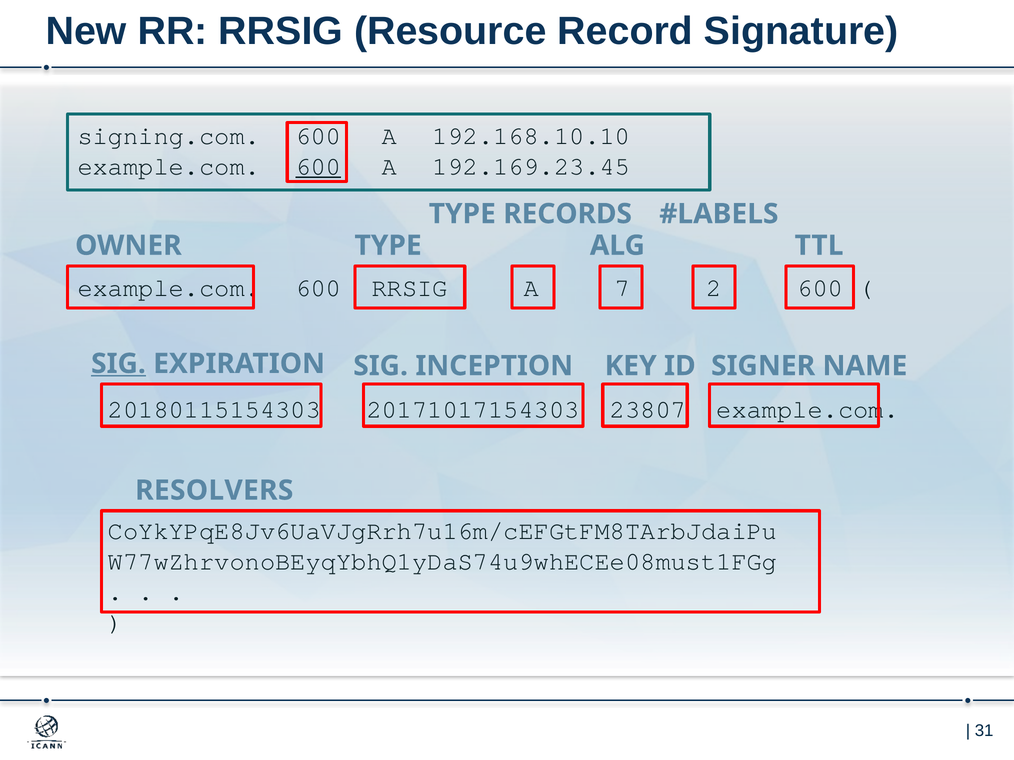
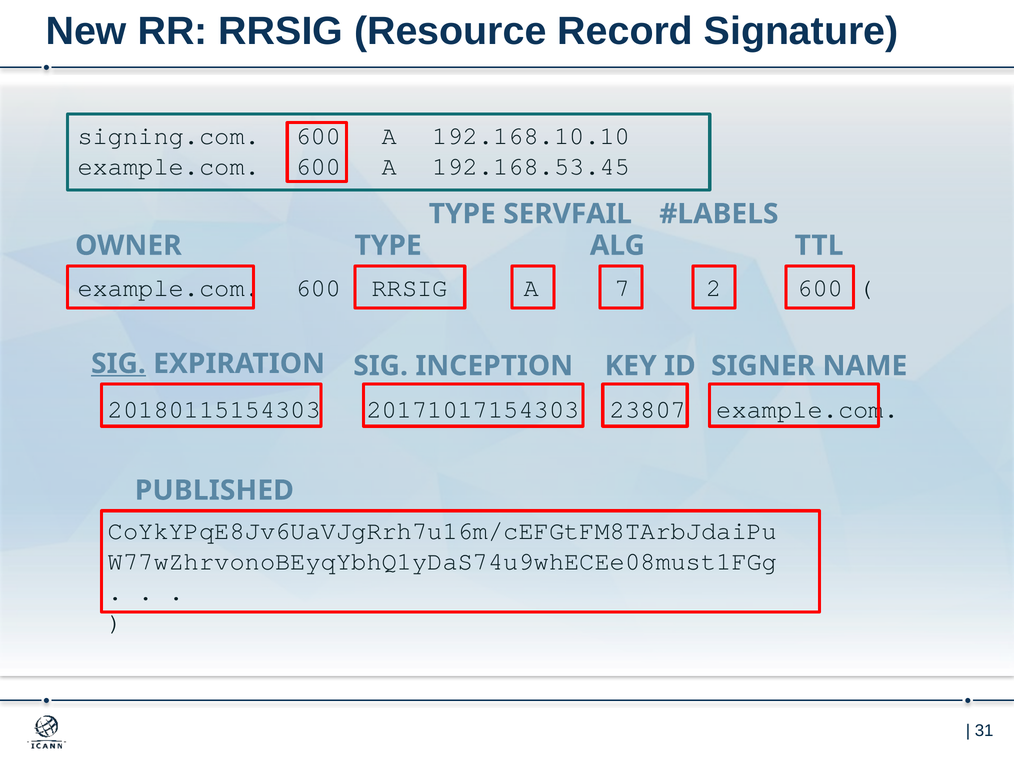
600 underline: present -> none (318, 166)
192.169.23.45: 192.169.23.45 -> 192.168.53.45 (531, 166)
RECORDS: RECORDS -> SERVFAIL (568, 214)
RESOLVERS: RESOLVERS -> PUBLISHED (214, 491)
